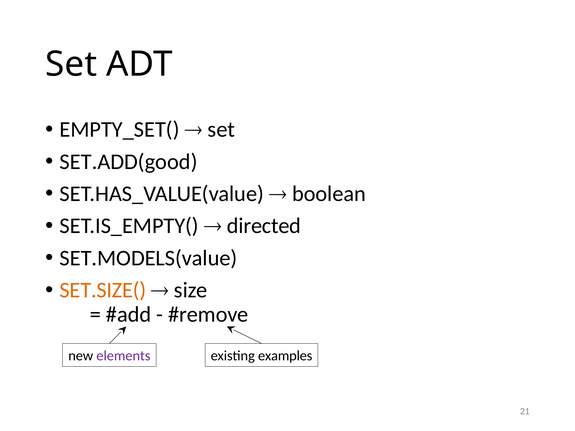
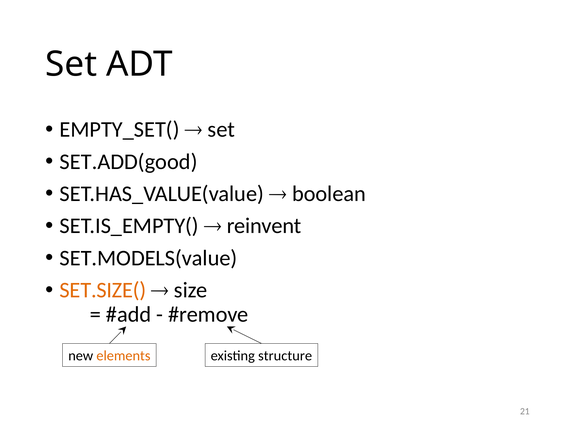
directed: directed -> reinvent (264, 226)
elements colour: purple -> orange (123, 356)
examples: examples -> structure (285, 356)
